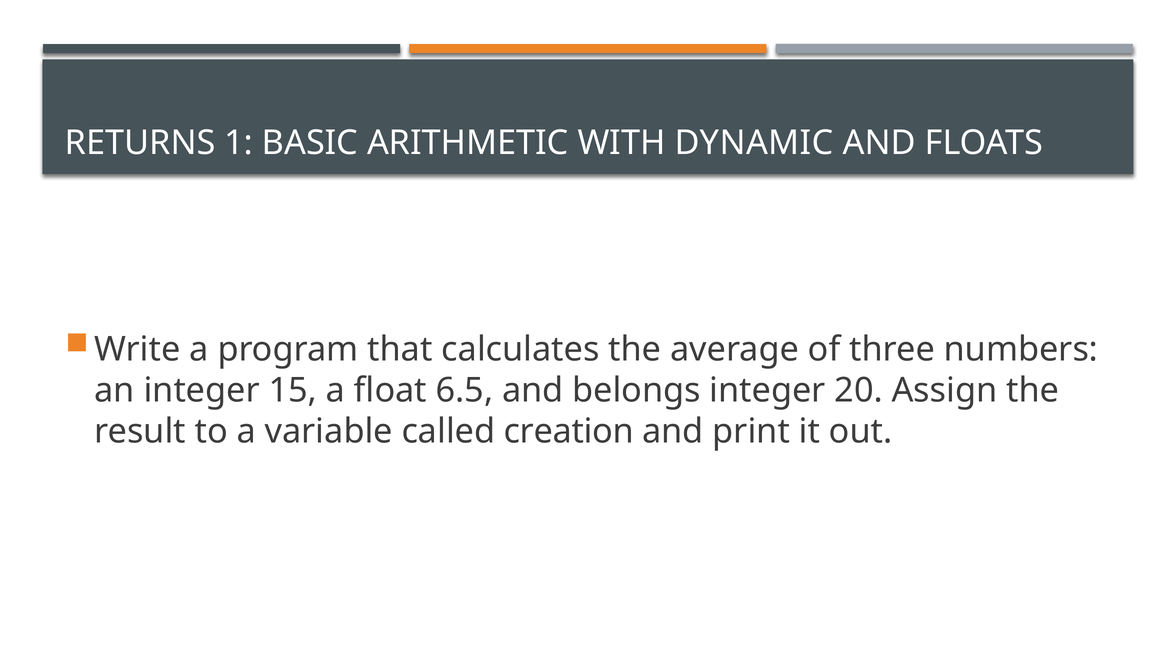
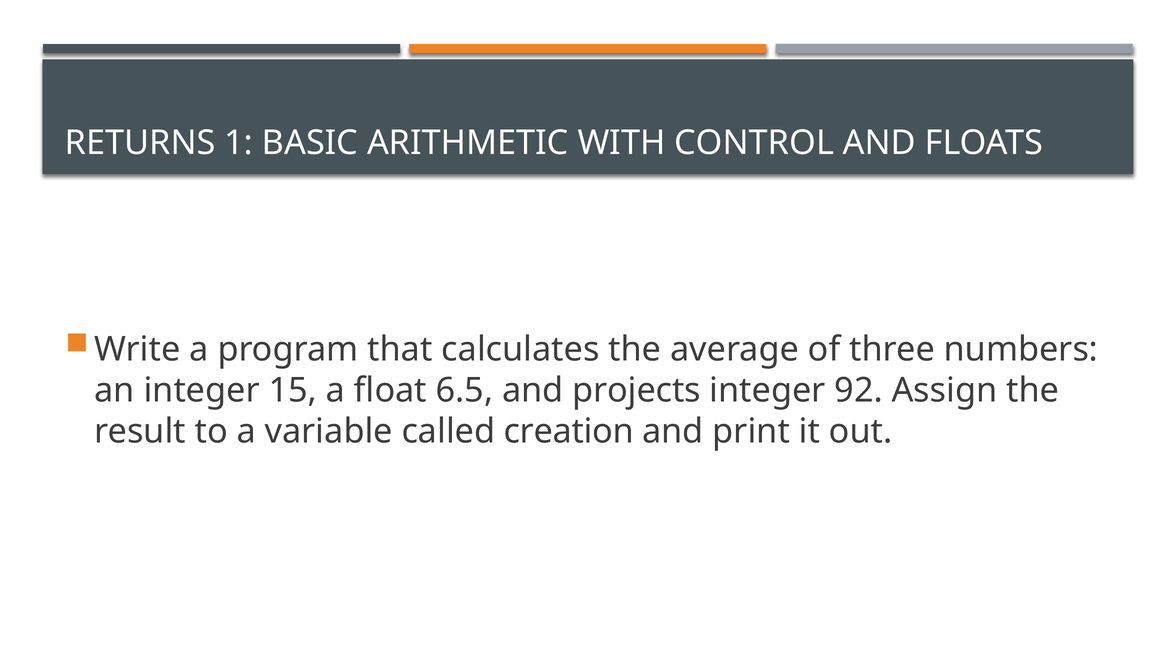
DYNAMIC: DYNAMIC -> CONTROL (754, 143)
belongs: belongs -> projects (637, 390)
20: 20 -> 92 (859, 390)
